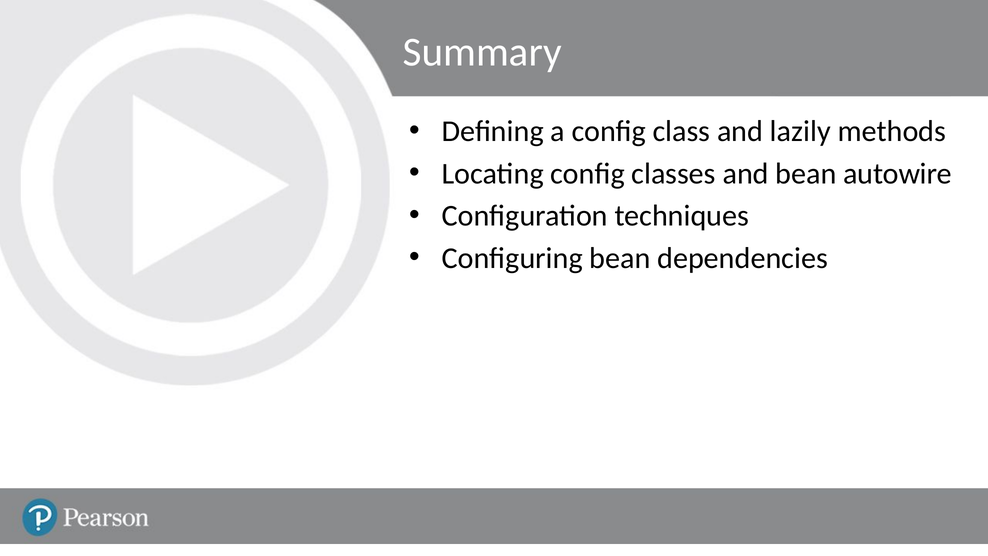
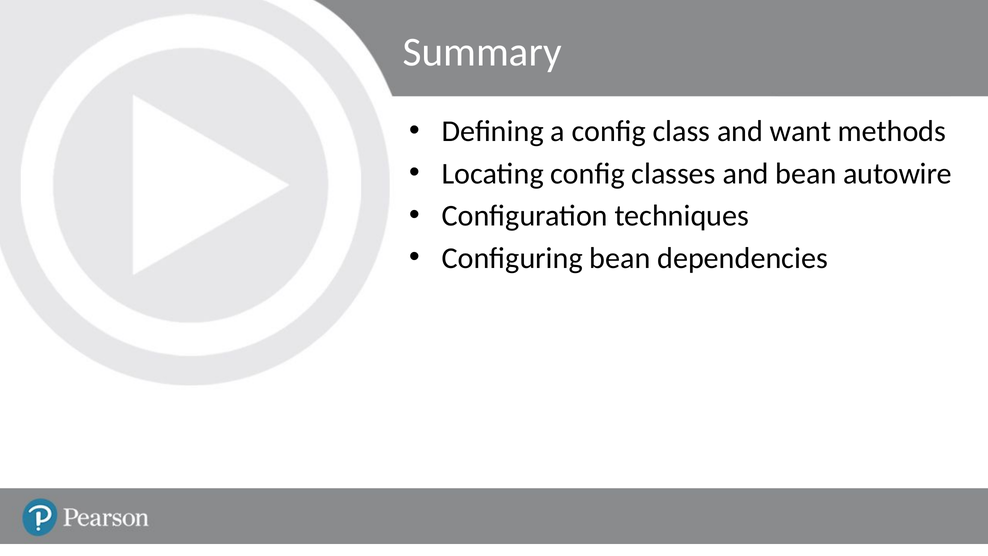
lazily: lazily -> want (801, 131)
